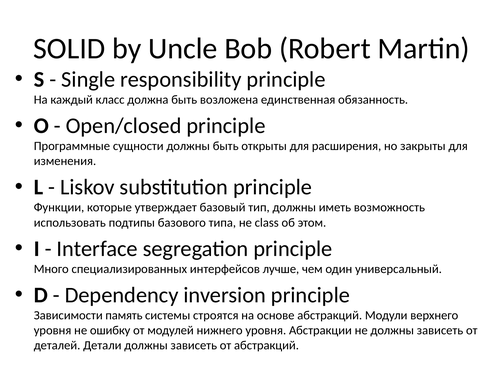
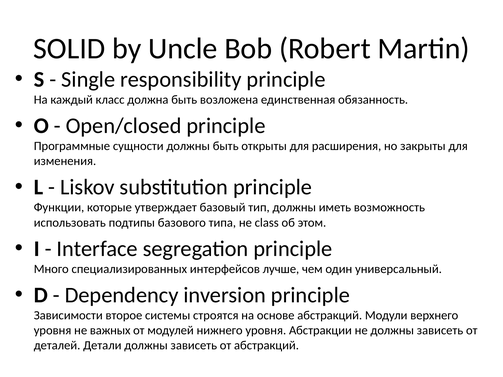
память: память -> второе (124, 316)
ошибку: ошибку -> важных (110, 331)
